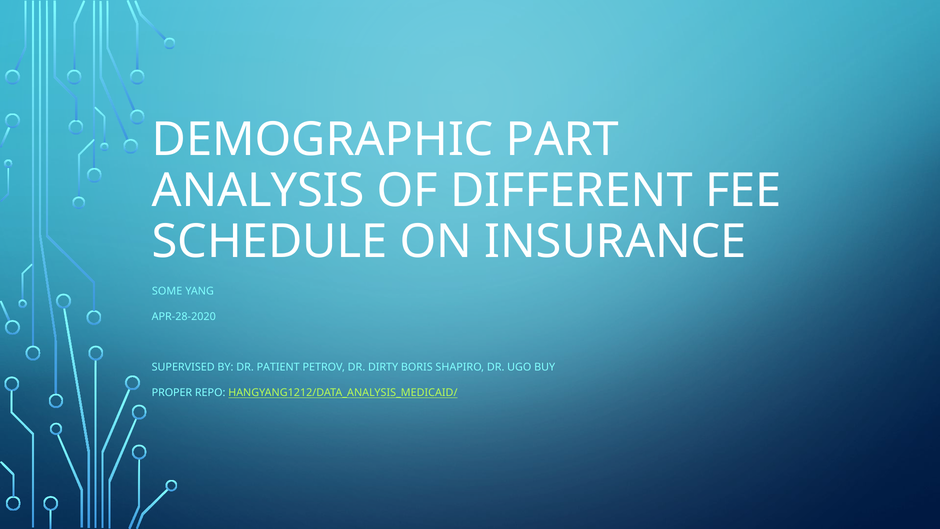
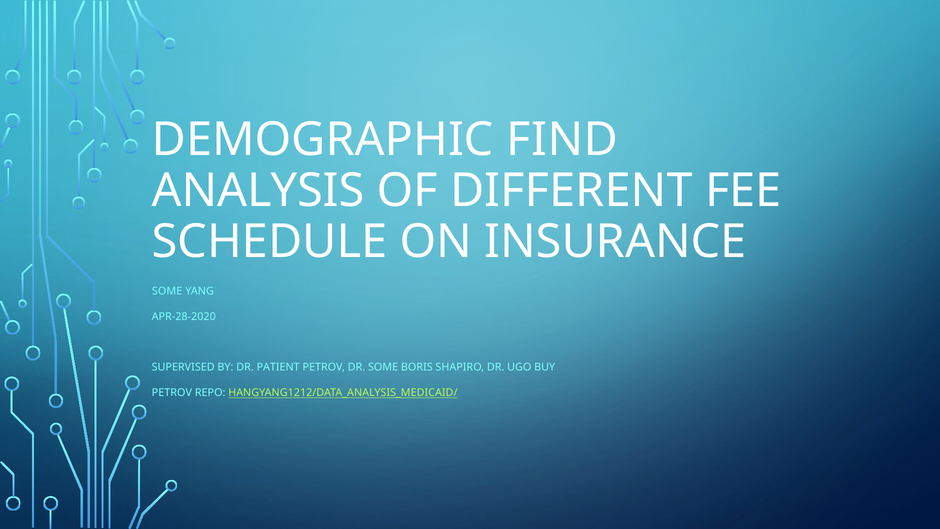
PART: PART -> FIND (562, 140)
DR DIRTY: DIRTY -> SOME (383, 367)
PROPER: PROPER -> PETROV (172, 393)
